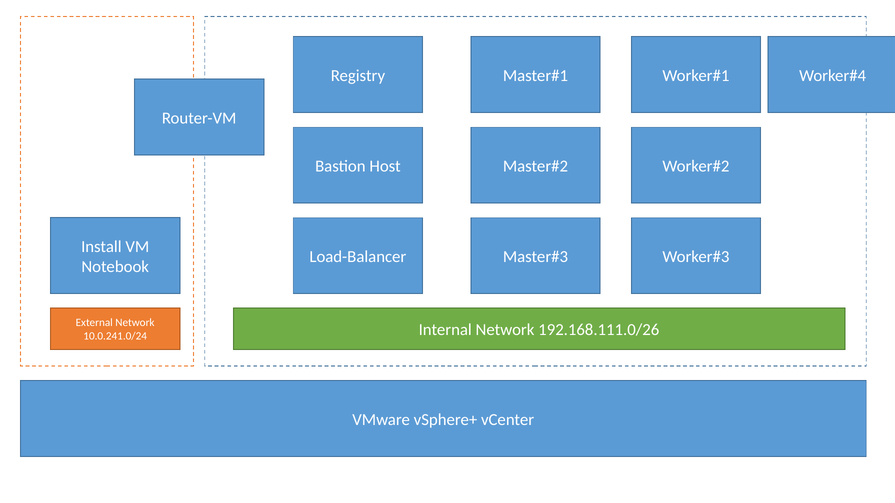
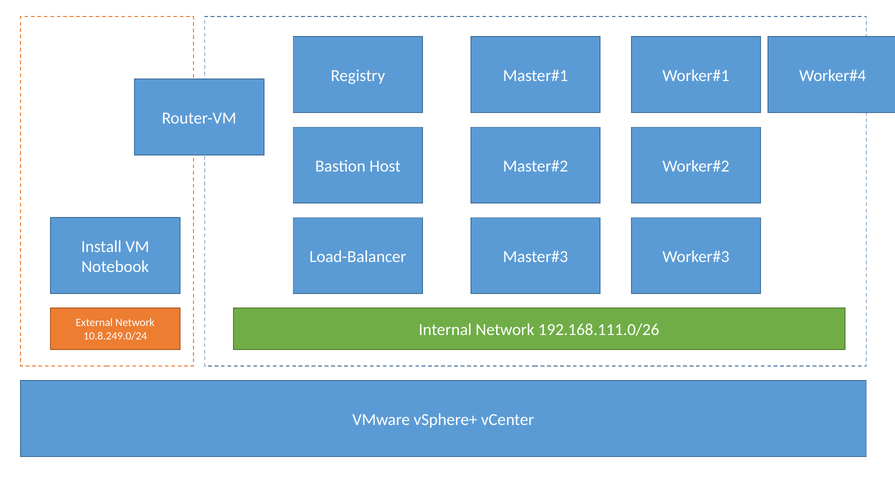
10.0.241.0/24: 10.0.241.0/24 -> 10.8.249.0/24 (115, 337)
